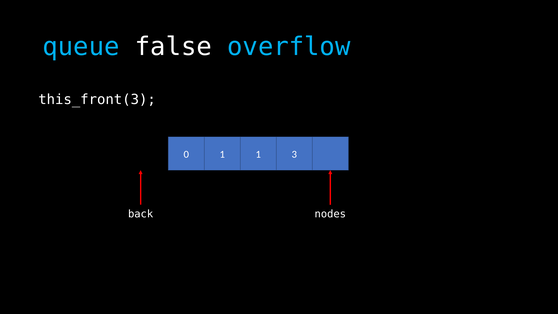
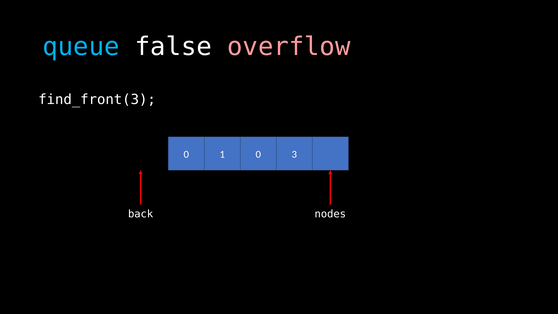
overflow colour: light blue -> pink (289, 47)
this_front(3: this_front(3 -> find_front(3 (97, 99)
1 1: 1 -> 0 (258, 154)
